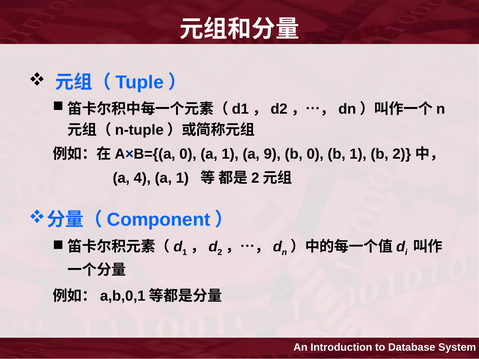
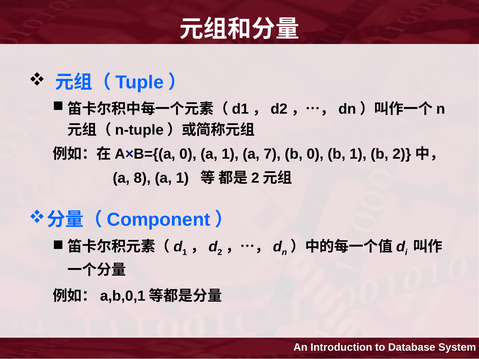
9: 9 -> 7 (272, 154)
4: 4 -> 8 (142, 178)
